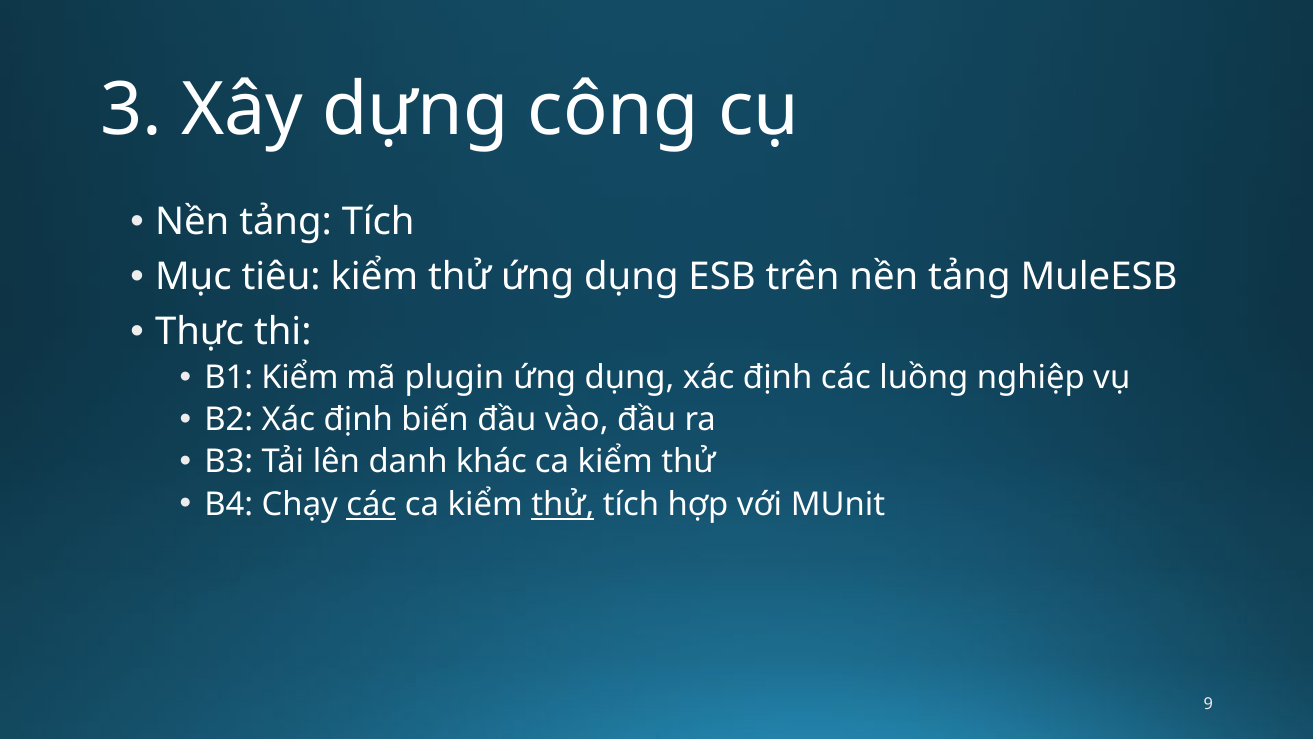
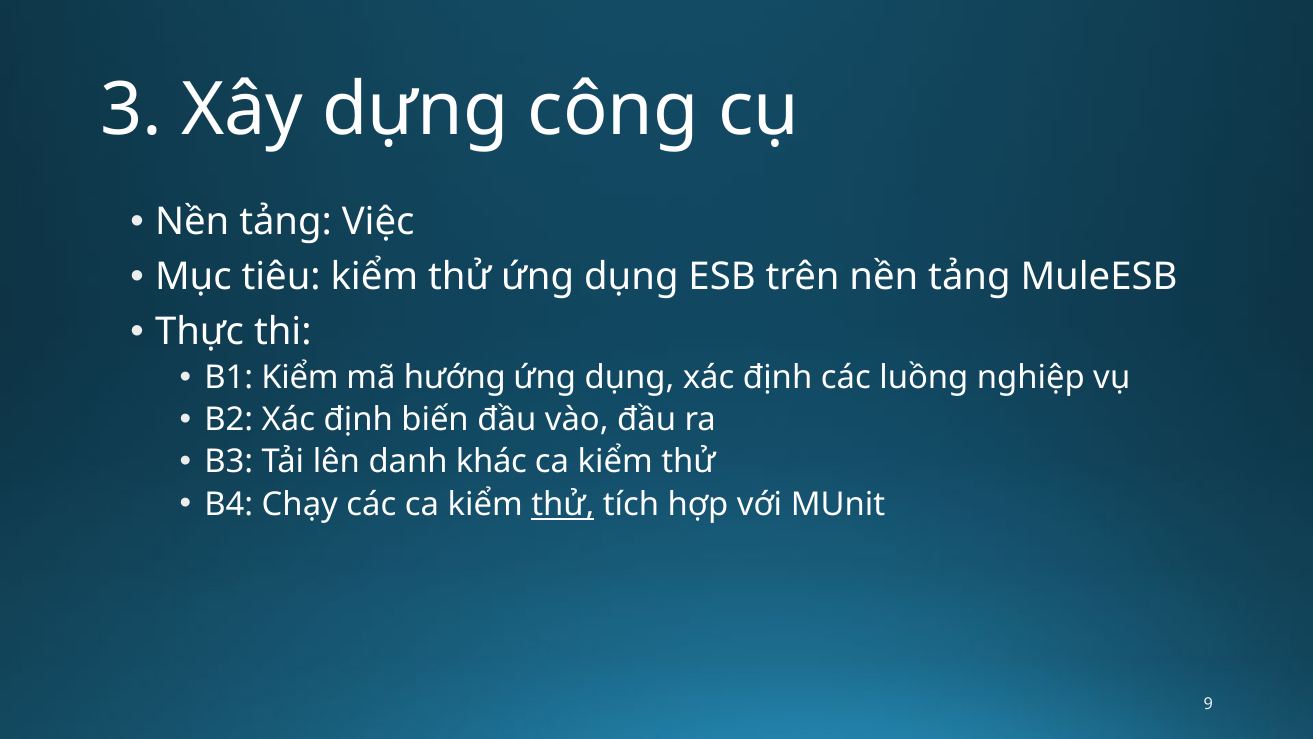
tảng Tích: Tích -> Việc (378, 222)
plugin: plugin -> hướng (455, 377)
các underline: present -> none (371, 504)
